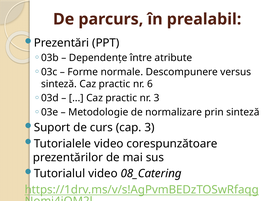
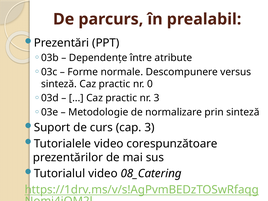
6: 6 -> 0 (150, 84)
